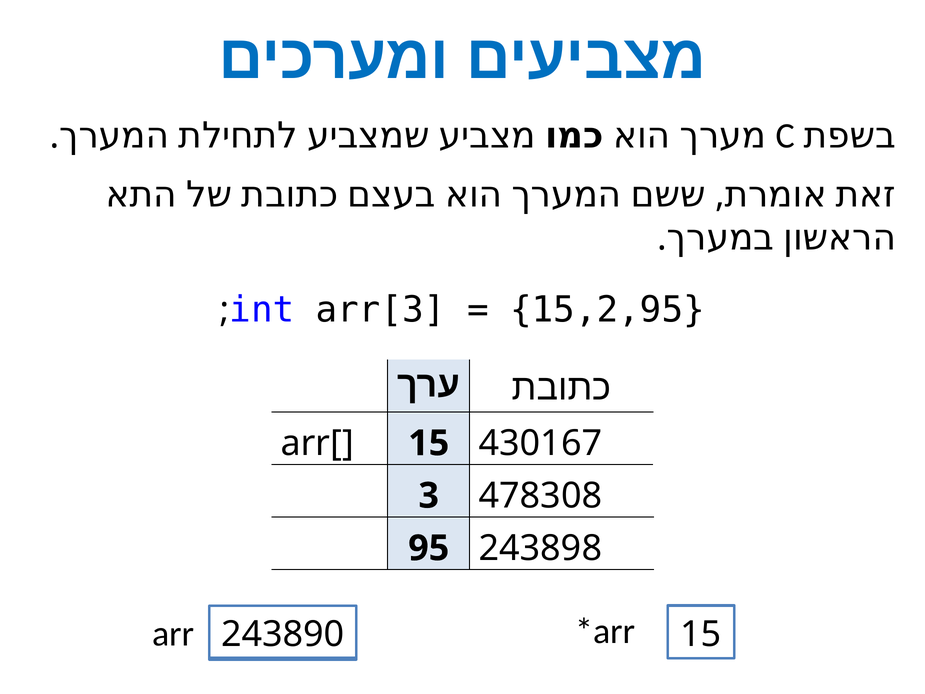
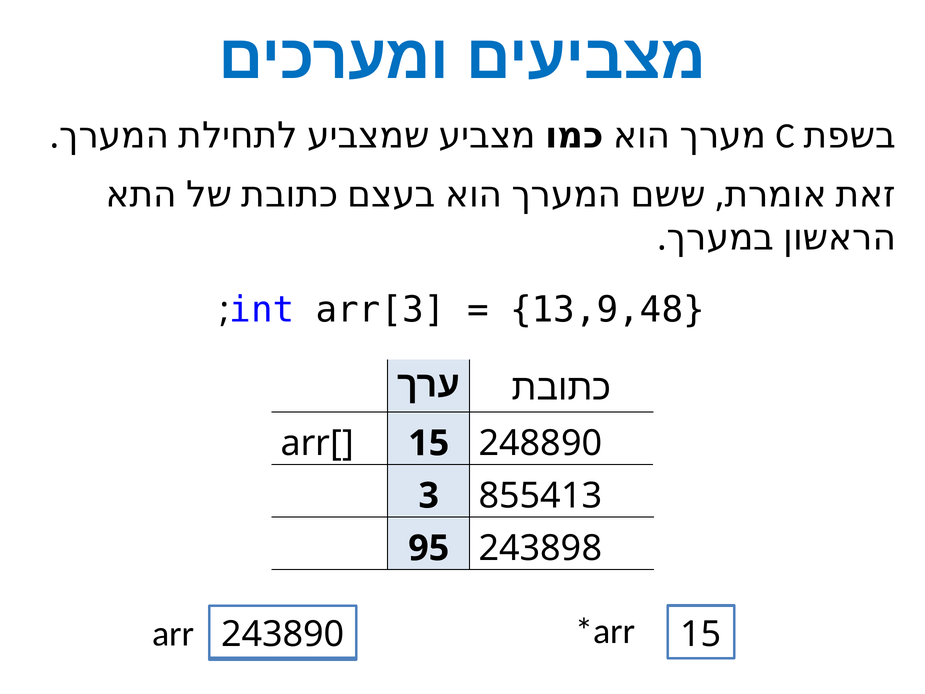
15,2,95: 15,2,95 -> 13,9,48 (608, 310)
430167: 430167 -> 248890 (540, 443)
478308: 478308 -> 855413 (540, 496)
